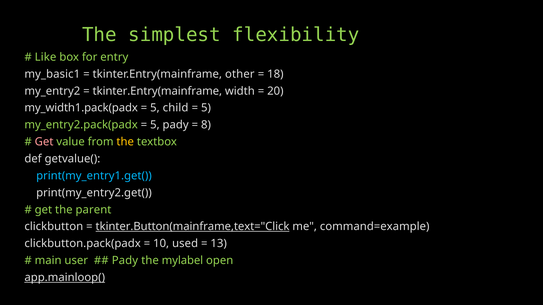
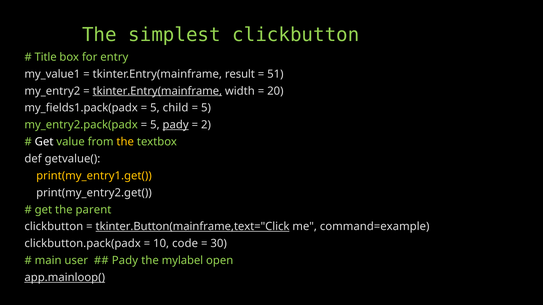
simplest flexibility: flexibility -> clickbutton (296, 35)
Like: Like -> Title (46, 57)
my_basic1: my_basic1 -> my_value1 (52, 74)
other: other -> result (240, 74)
18: 18 -> 51 (275, 74)
tkinter.Entry(mainframe underline: none -> present (157, 91)
my_width1.pack(padx: my_width1.pack(padx -> my_fields1.pack(padx (81, 108)
pady underline: none -> present (176, 125)
8: 8 -> 2 (206, 125)
Get colour: pink -> white (44, 142)
print(my_entry1.get( colour: light blue -> yellow (94, 176)
used: used -> code (185, 244)
13: 13 -> 30 (219, 244)
